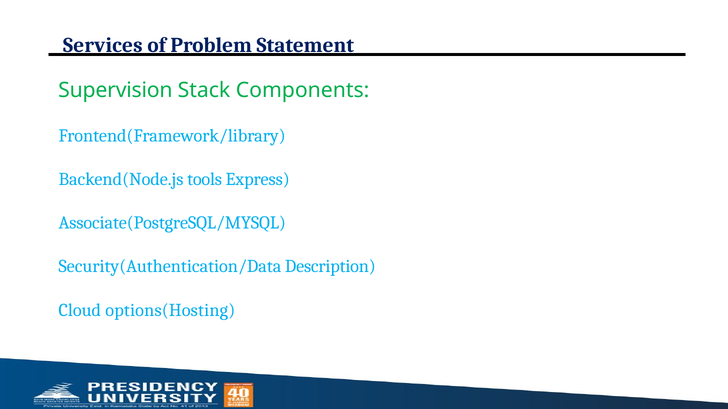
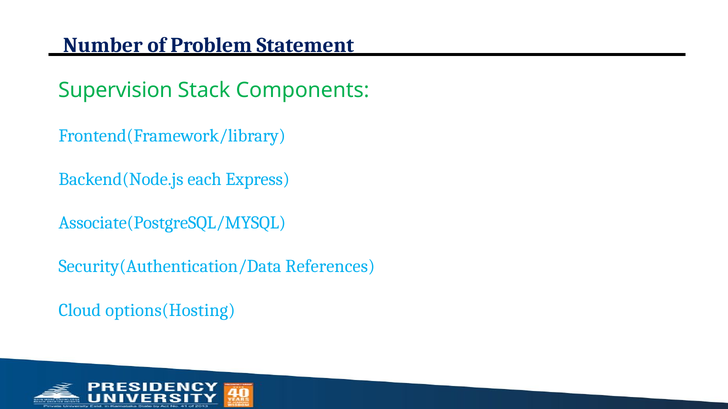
Services: Services -> Number (103, 45)
tools: tools -> each (204, 179)
Description: Description -> References (330, 267)
